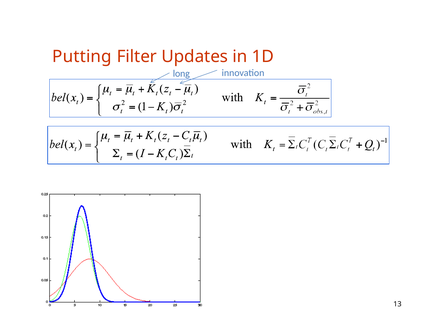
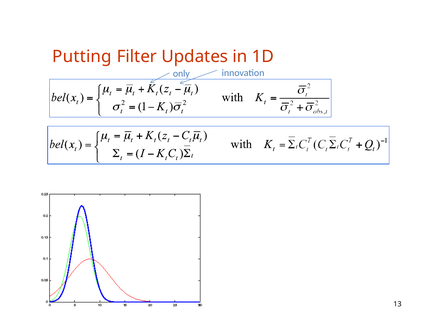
long: long -> only (181, 73)
